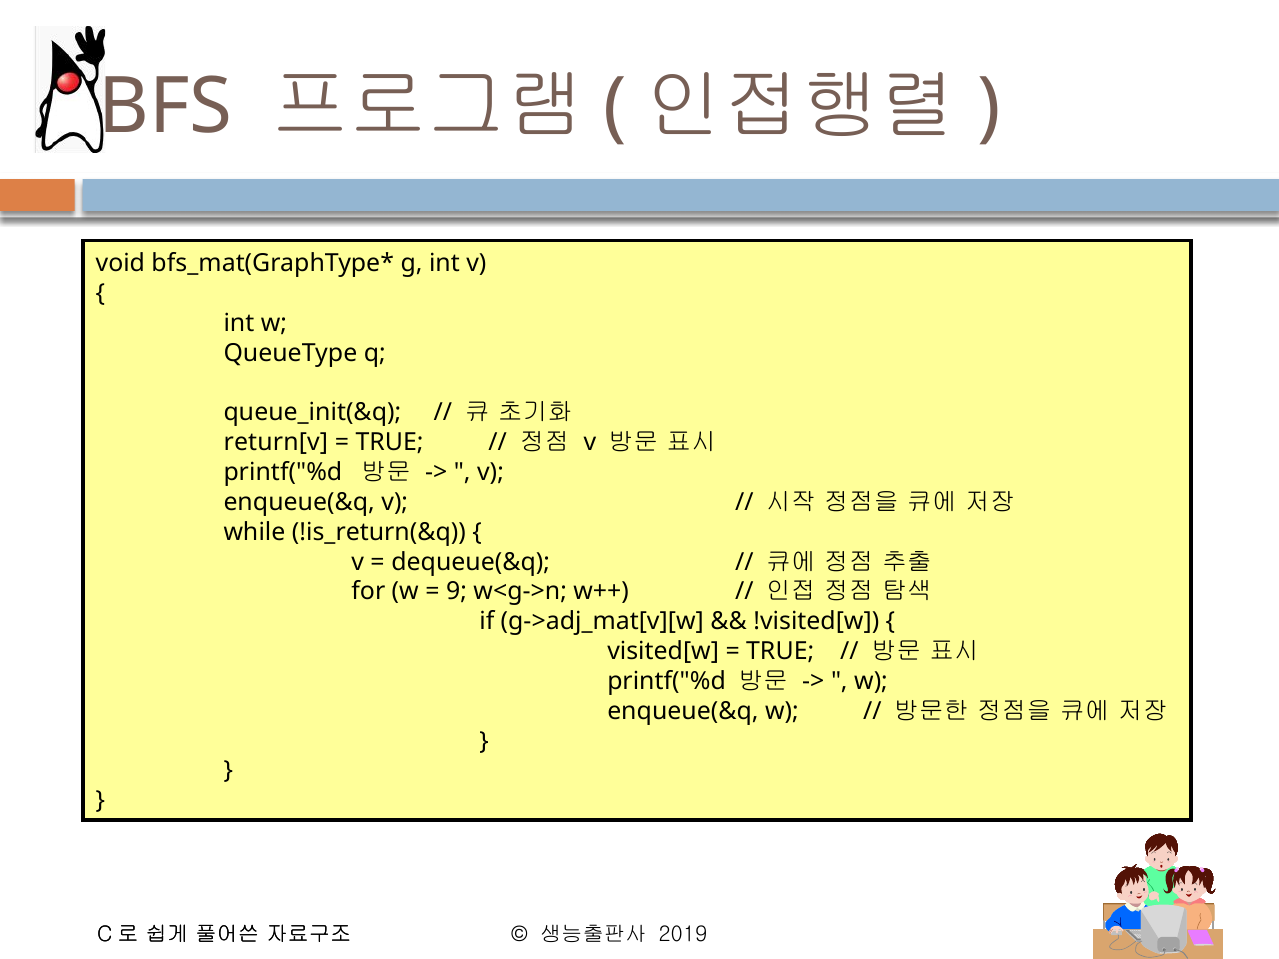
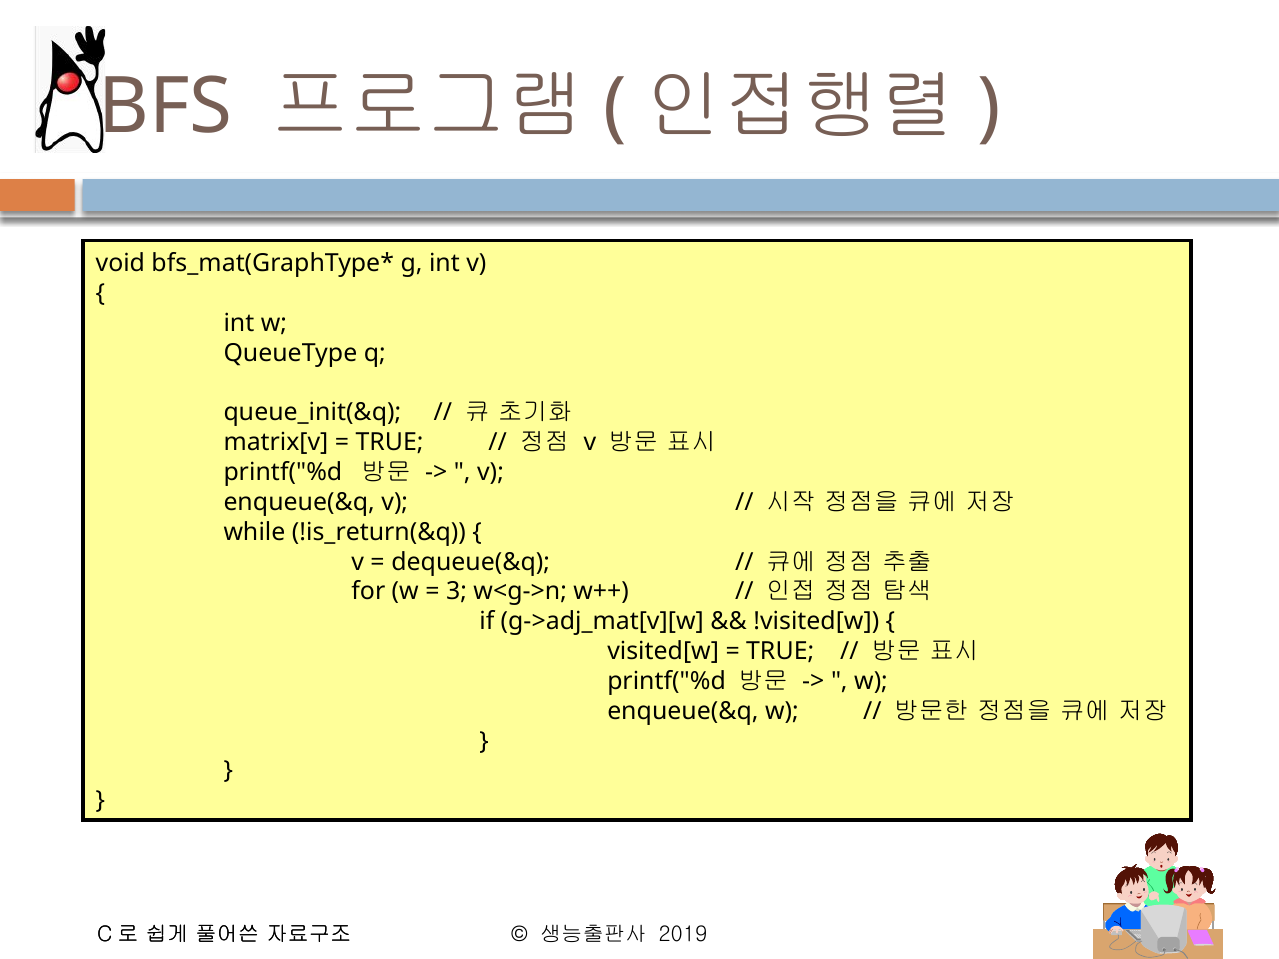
return[v: return[v -> matrix[v (276, 443)
9: 9 -> 3 (456, 592)
